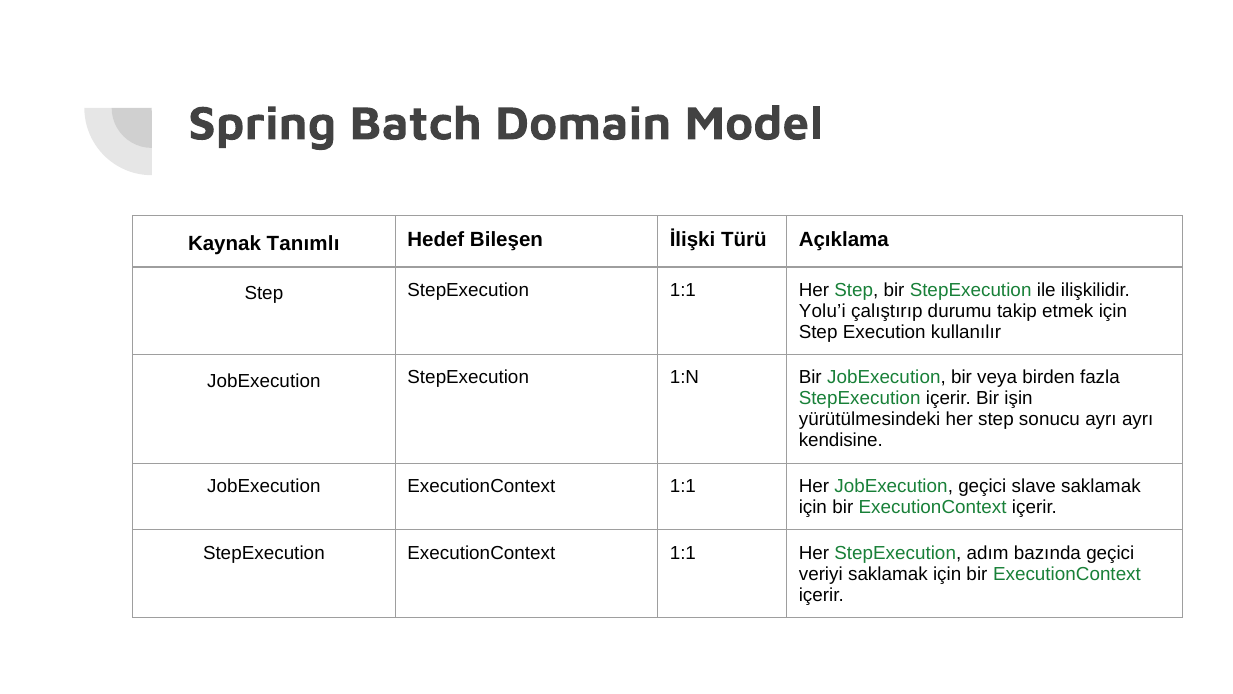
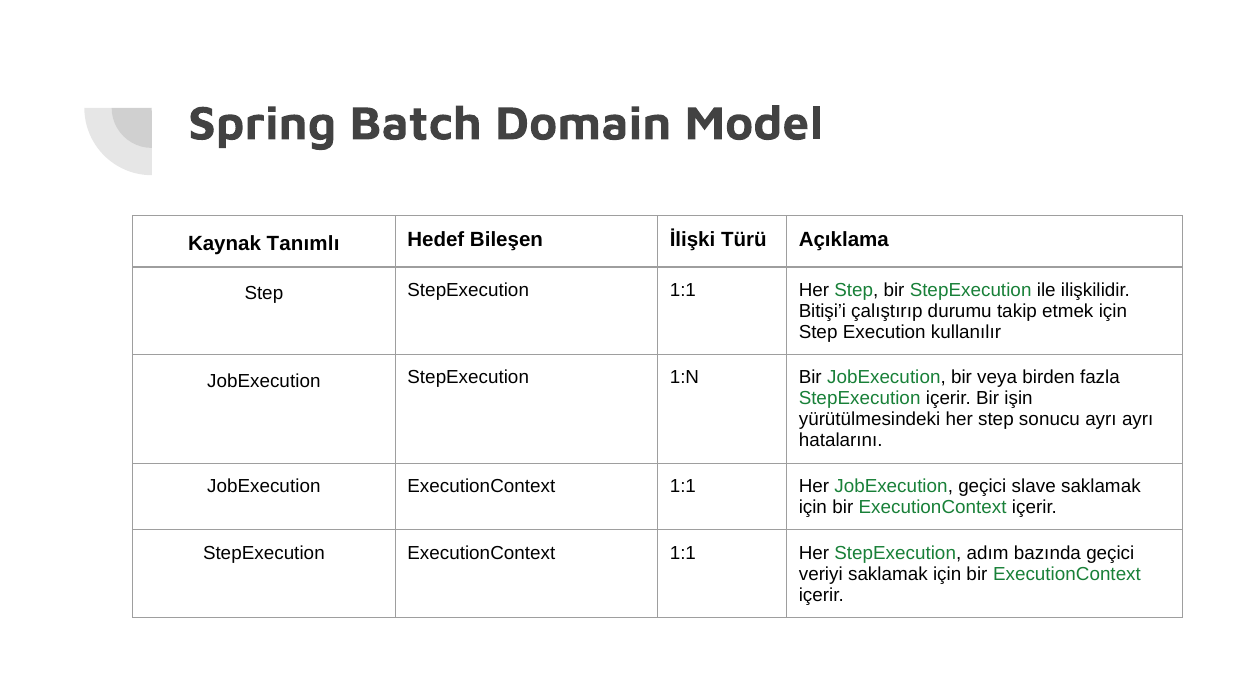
Yolu’i: Yolu’i -> Bitişi’i (822, 311)
kendisine: kendisine -> hatalarını (841, 440)
